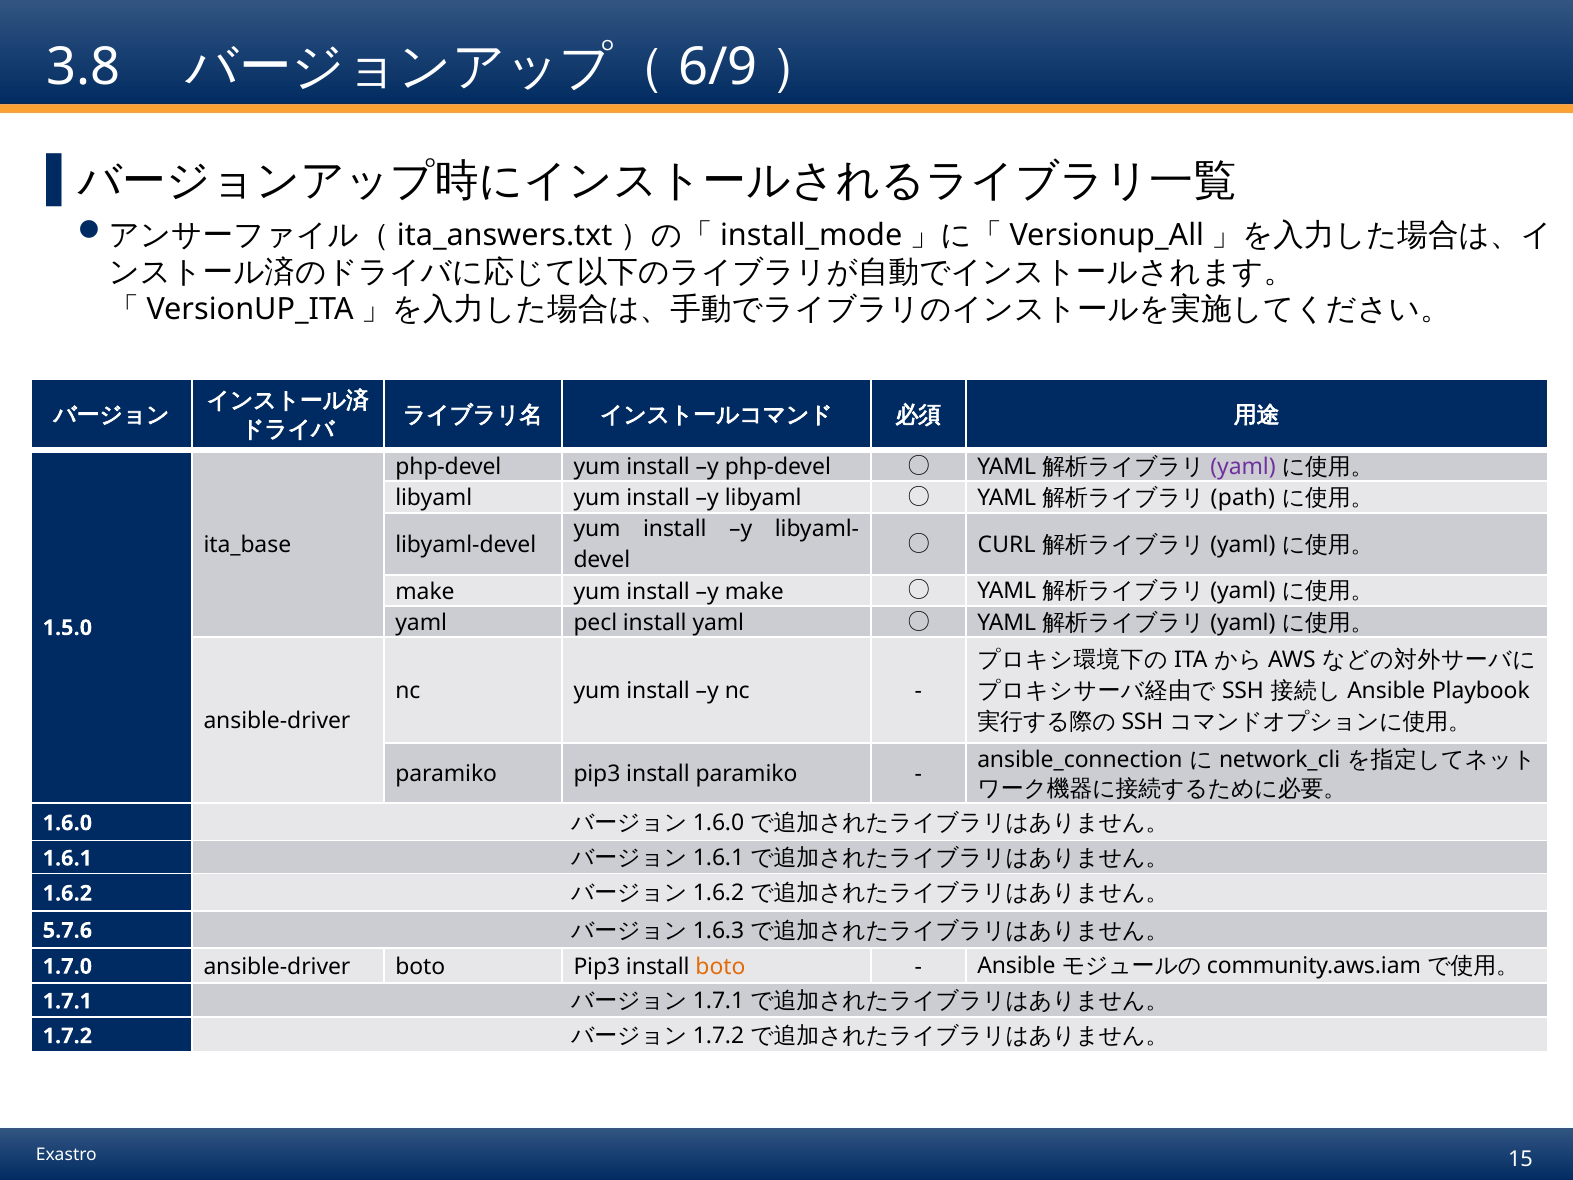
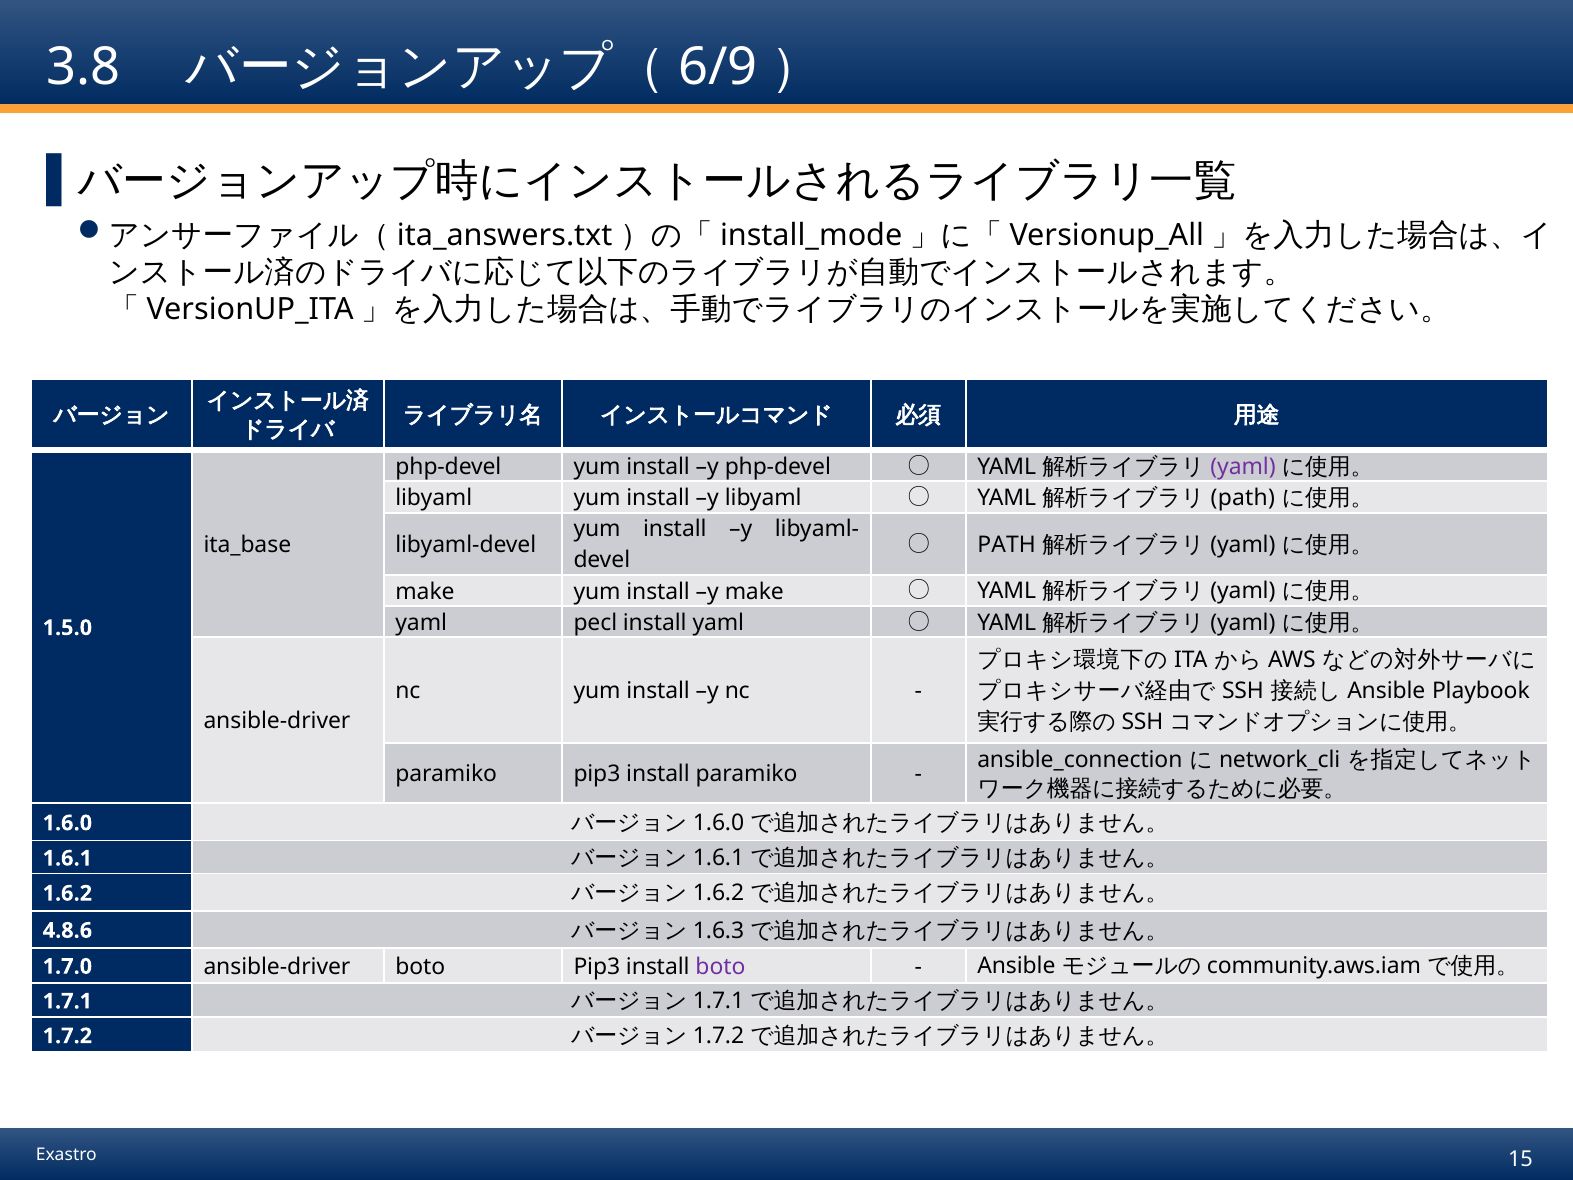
〇 CURL: CURL -> PATH (1007, 545)
5.7.6: 5.7.6 -> 4.8.6 (67, 930)
boto colour: orange -> purple (720, 966)
